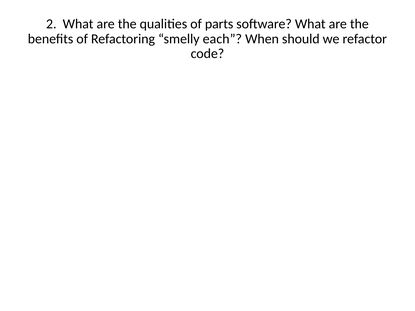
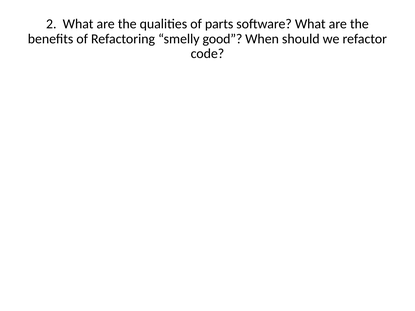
each: each -> good (222, 39)
